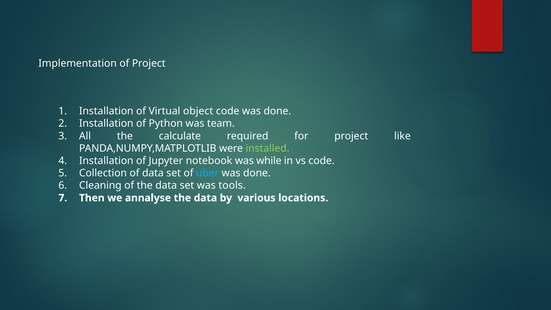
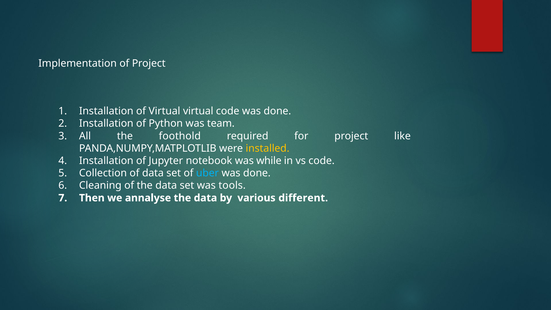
Virtual object: object -> virtual (198, 111)
calculate: calculate -> foothold (180, 136)
installed colour: light green -> yellow (268, 148)
locations: locations -> different (303, 198)
